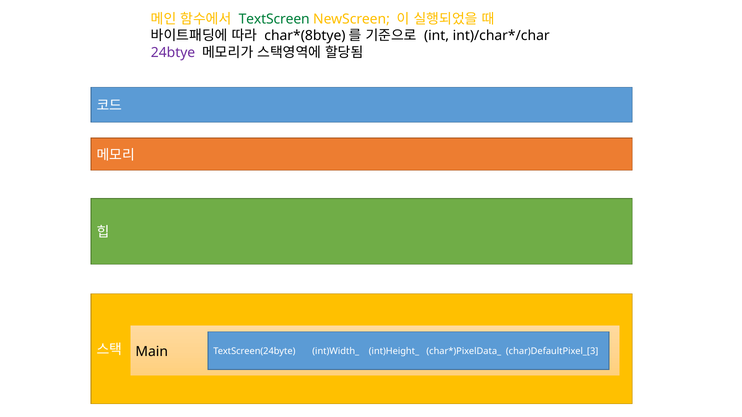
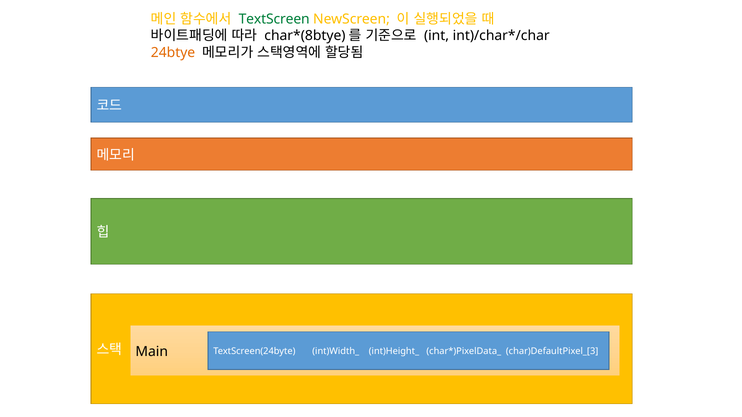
24btye colour: purple -> orange (173, 52)
